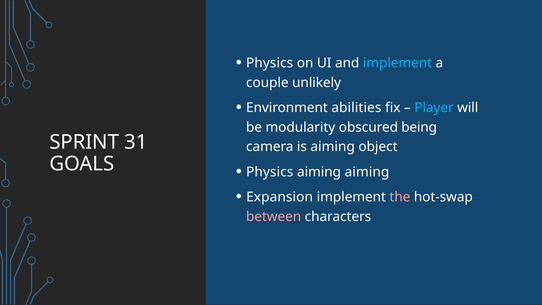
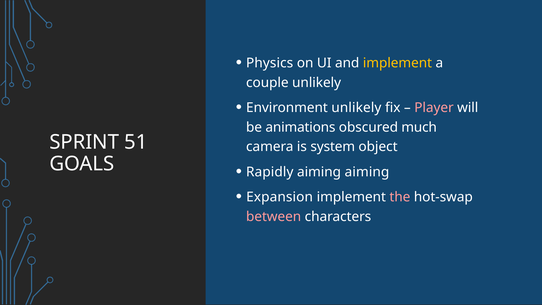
implement colour: light blue -> yellow (397, 63)
Environment abilities: abilities -> unlikely (356, 108)
Player colour: light blue -> pink (434, 108)
modularity: modularity -> animations (300, 127)
being: being -> much (419, 127)
31: 31 -> 51 (136, 142)
is aiming: aiming -> system (333, 147)
Physics: Physics -> Rapidly (270, 172)
